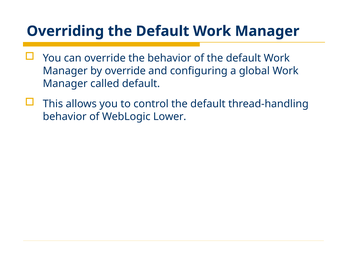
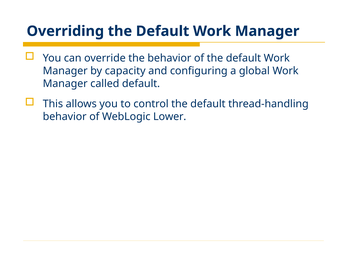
by override: override -> capacity (125, 71)
